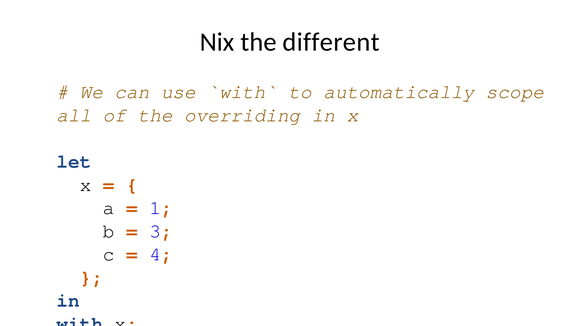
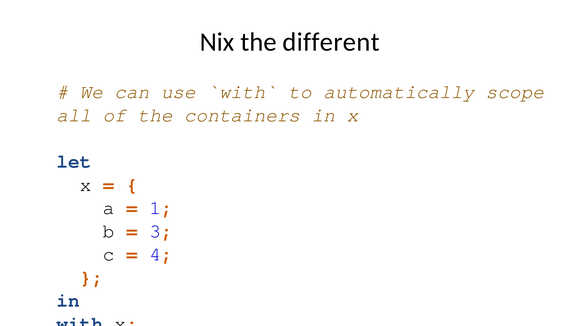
overriding: overriding -> containers (242, 115)
